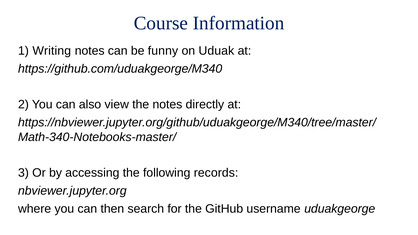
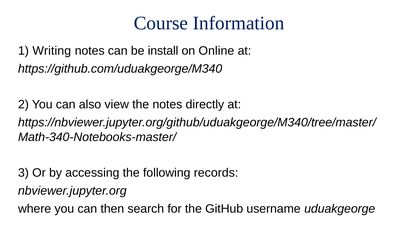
funny: funny -> install (163, 51)
Uduak: Uduak -> Online (216, 51)
